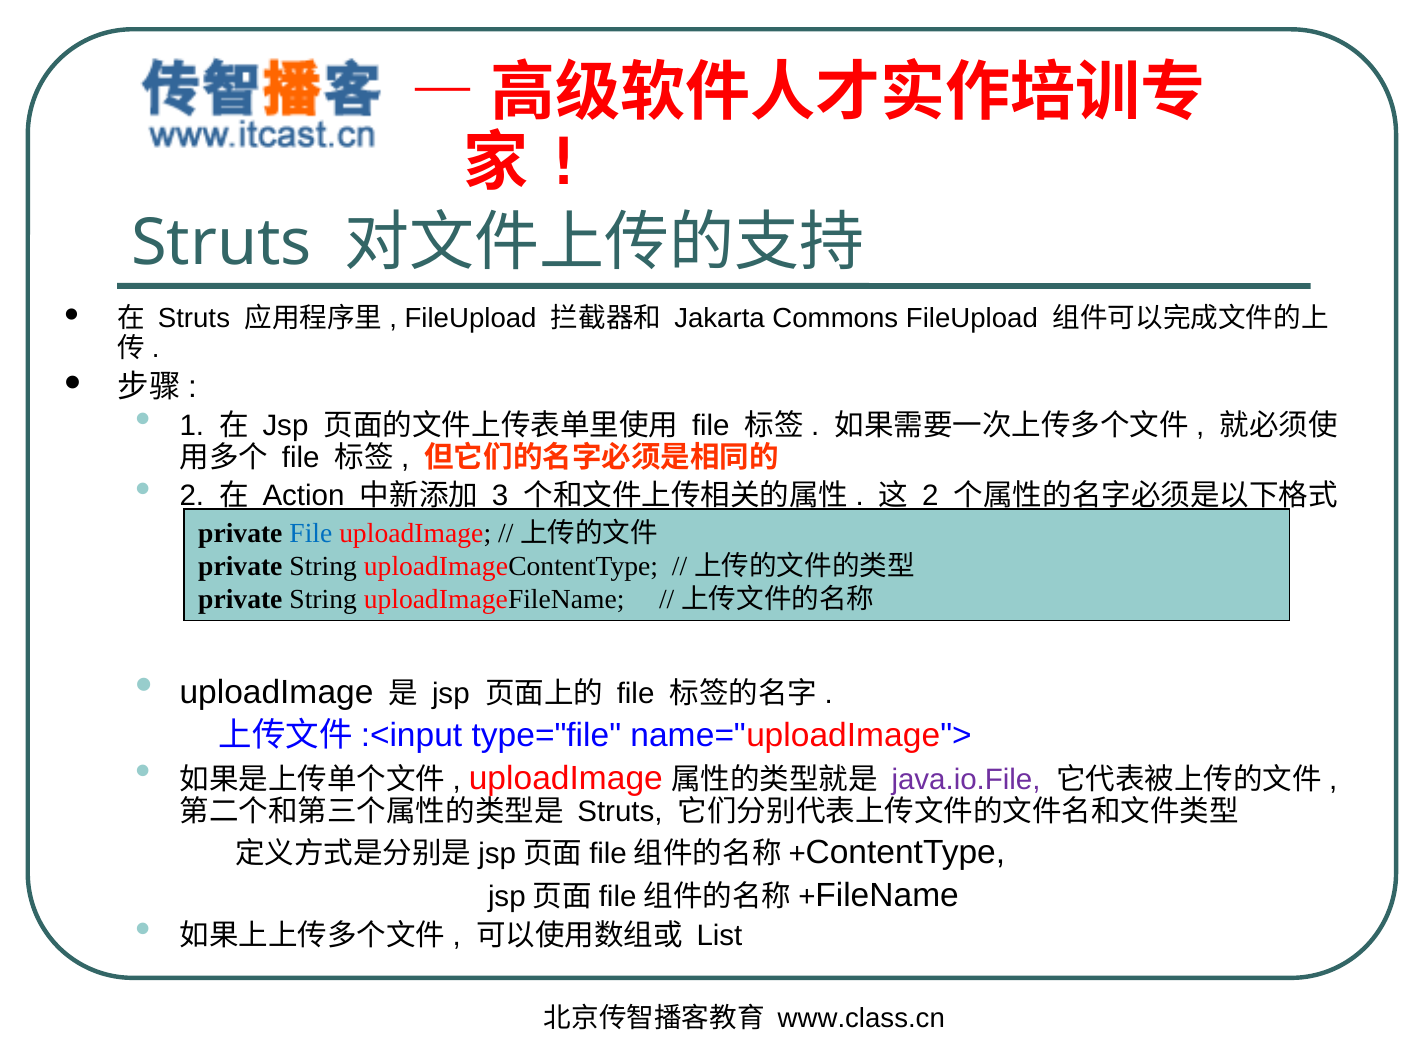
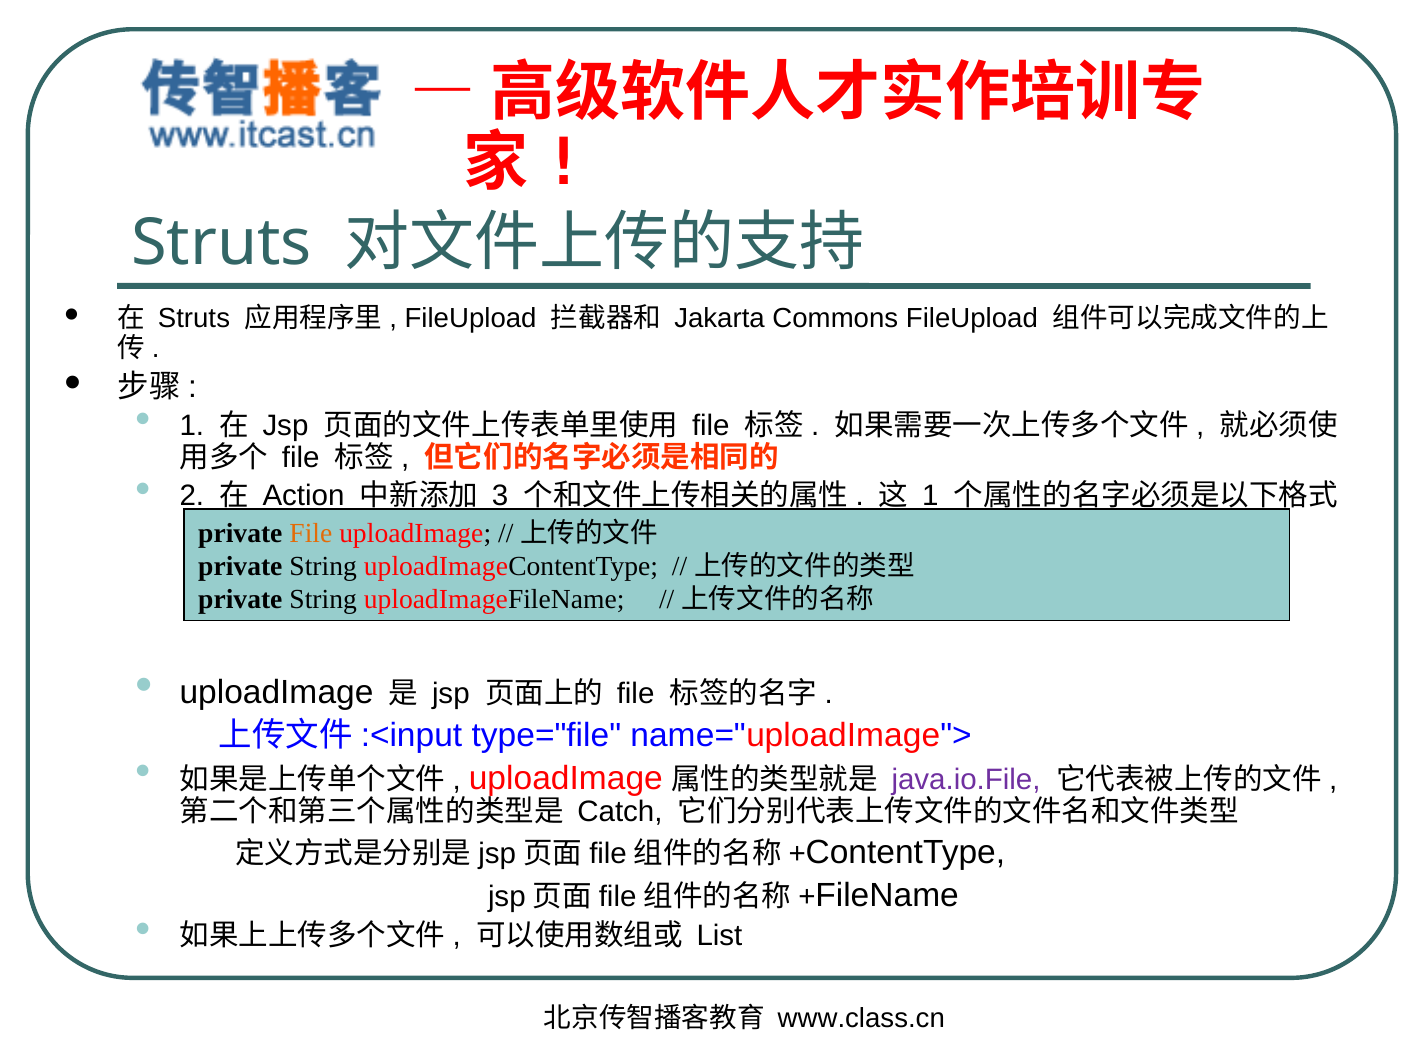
2: 2 -> 1 (930, 496)
File colour: blue -> orange (311, 534)
Struts: Struts -> Catch (620, 812)
